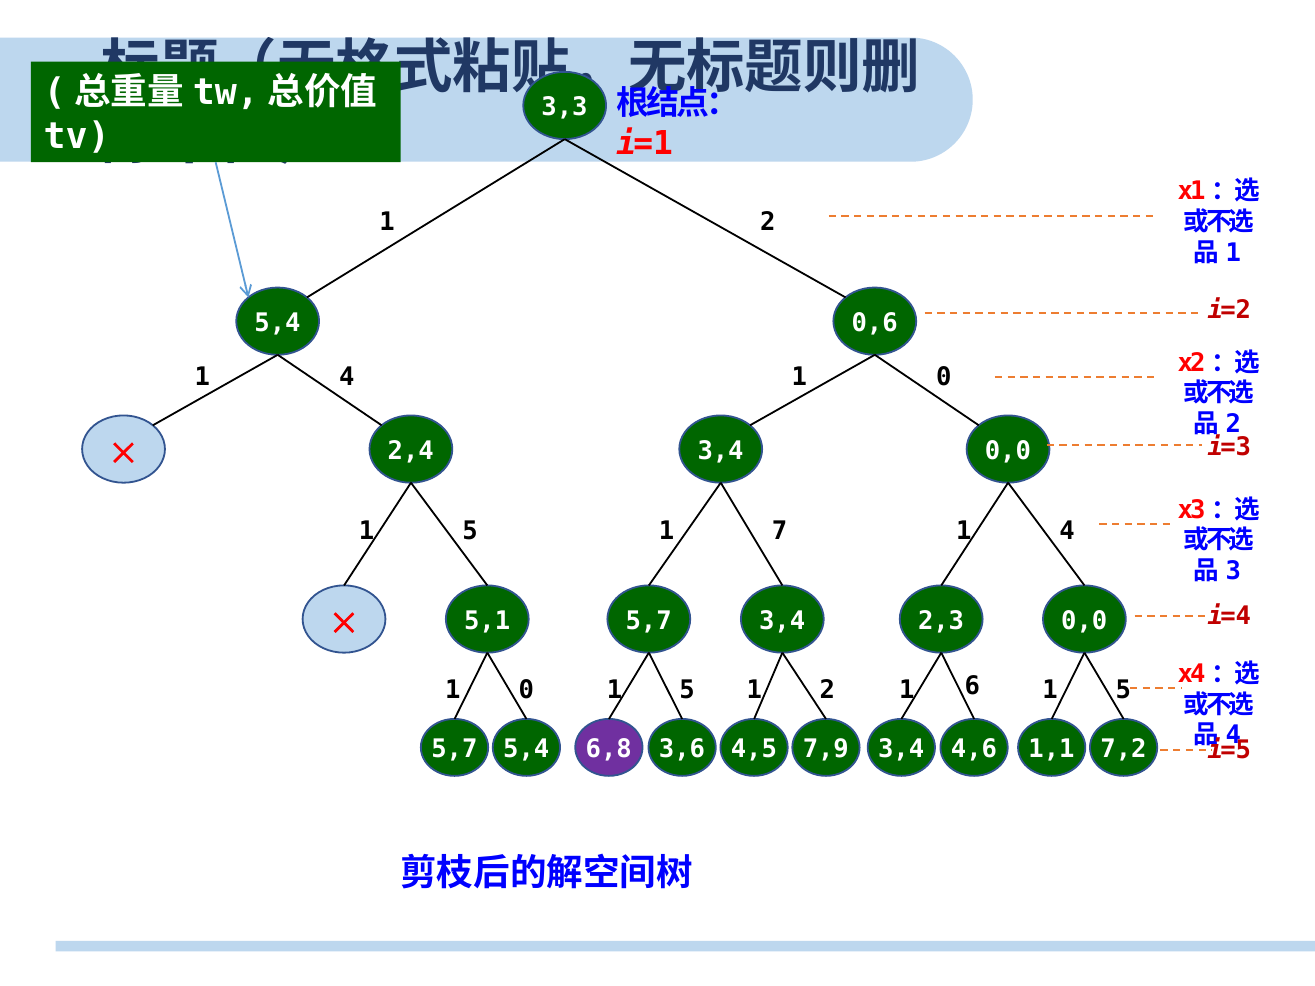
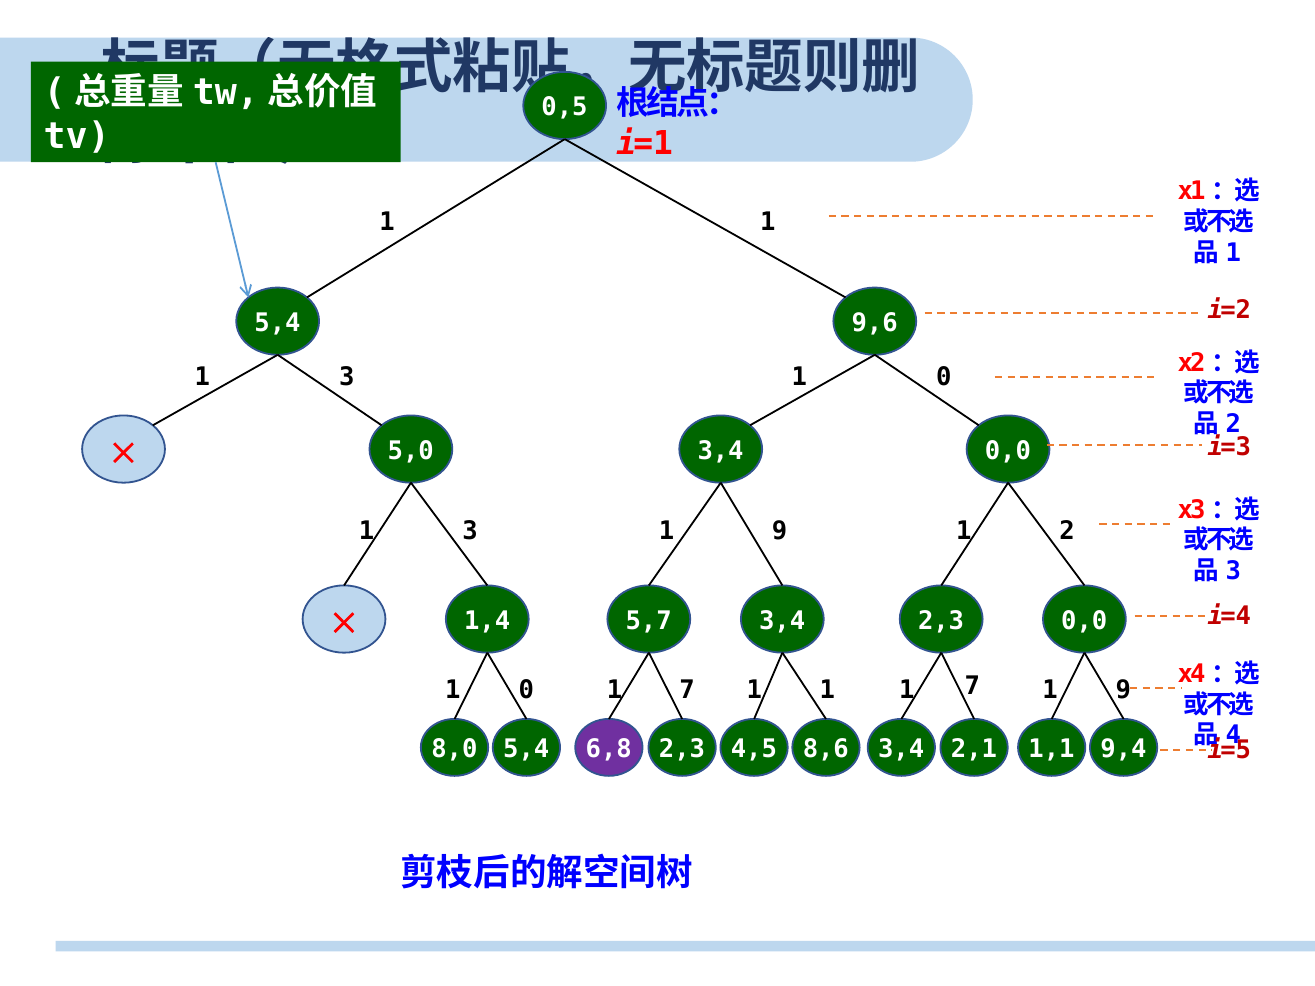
3,3: 3,3 -> 0,5 (565, 107)
2: 2 -> 1 (768, 223)
0,6: 0,6 -> 9,6 (875, 323)
4: 4 -> 3 (347, 377)
2,4: 2,4 -> 5,0 (411, 451)
5: 5 -> 3 (470, 531)
7: 7 -> 9 (780, 531)
4: 4 -> 2 (1067, 531)
5,1: 5,1 -> 1,4 (487, 621)
5: 5 -> 7 (687, 690)
2: 2 -> 1 (827, 690)
6: 6 -> 7 (972, 687)
5: 5 -> 9 (1123, 690)
5,7: 5,7 -> 8,0 (454, 749)
6,8 3,6: 3,6 -> 2,3 (682, 749)
7,9: 7,9 -> 8,6 (826, 749)
4,6: 4,6 -> 2,1 (974, 749)
7,2: 7,2 -> 9,4 (1123, 749)
